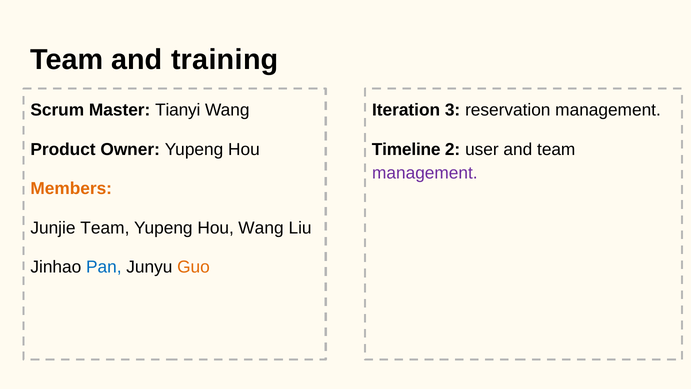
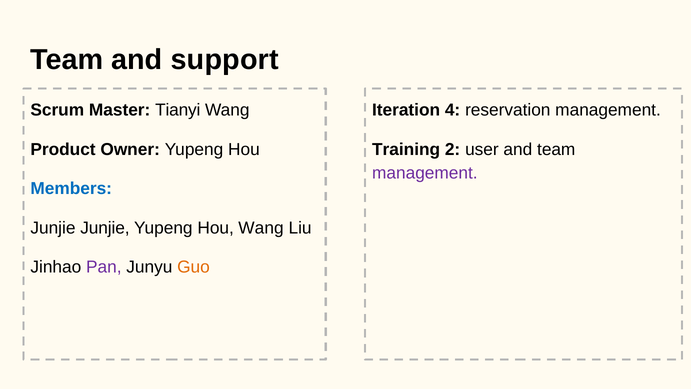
training: training -> support (225, 60)
3: 3 -> 4 (453, 110)
Timeline: Timeline -> Training (406, 149)
Members colour: orange -> blue (71, 188)
Junjie Team: Team -> Junjie (105, 228)
Pan colour: blue -> purple (104, 267)
